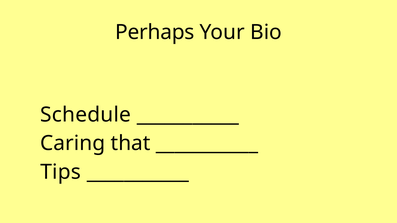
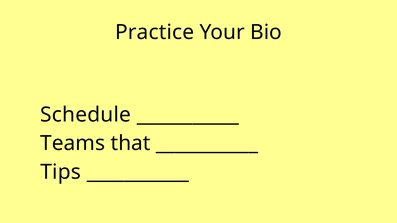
Perhaps: Perhaps -> Practice (155, 32)
Caring: Caring -> Teams (73, 144)
